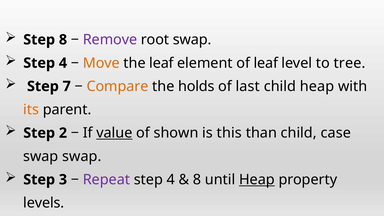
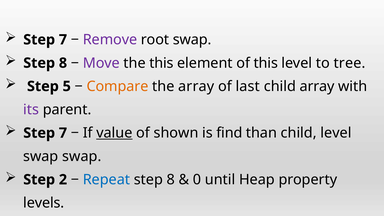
8: 8 -> 7 (63, 40)
4: 4 -> 8 (63, 63)
Move colour: orange -> purple (101, 63)
the leaf: leaf -> this (161, 63)
of leaf: leaf -> this (266, 63)
7: 7 -> 5 (67, 86)
the holds: holds -> array (196, 86)
child heap: heap -> array (317, 86)
its colour: orange -> purple (31, 110)
2: 2 -> 7 (63, 133)
this: this -> find (229, 133)
child case: case -> level (336, 133)
3: 3 -> 2 (63, 180)
Repeat colour: purple -> blue (106, 180)
4: 4 -> 8 (171, 180)
8: 8 -> 0 (197, 180)
Heap underline: present -> none (257, 180)
